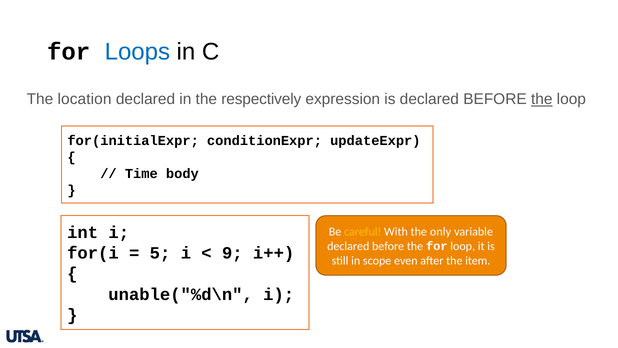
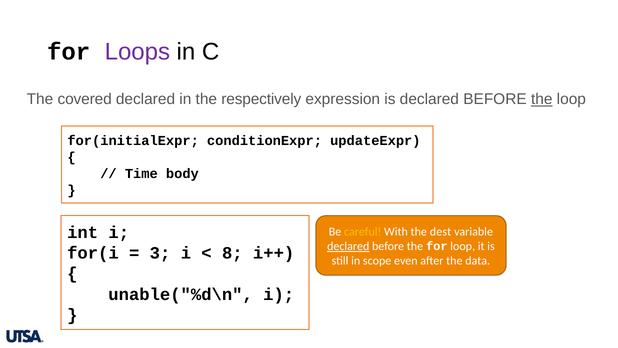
Loops colour: blue -> purple (137, 52)
location: location -> covered (85, 99)
only: only -> dest (441, 232)
declared underline: none -> present (348, 246)
5: 5 -> 3 (160, 253)
9: 9 -> 8 (232, 253)
item: item -> data (478, 260)
